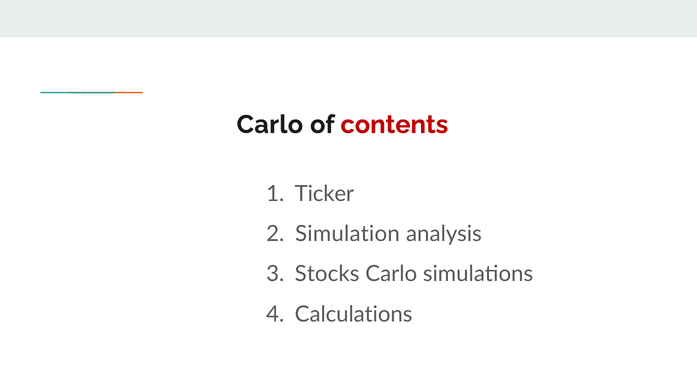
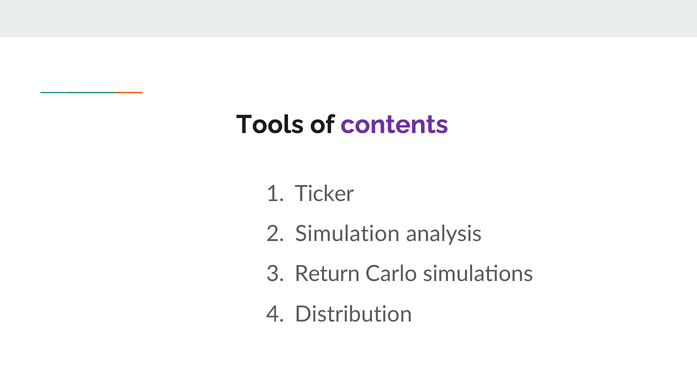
Carlo: Carlo -> Tools (270, 125)
contents colour: red -> purple (394, 125)
Stocks: Stocks -> Return (327, 274)
Calculations: Calculations -> Distribution (353, 314)
